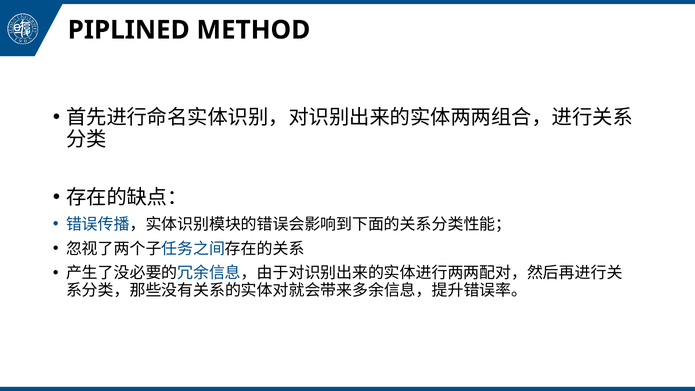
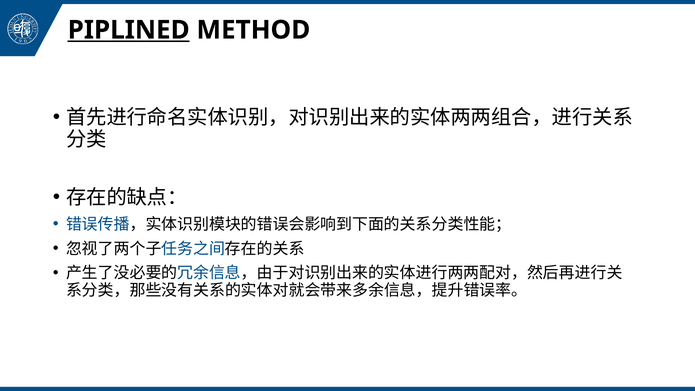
PIPLINED underline: none -> present (129, 30)
